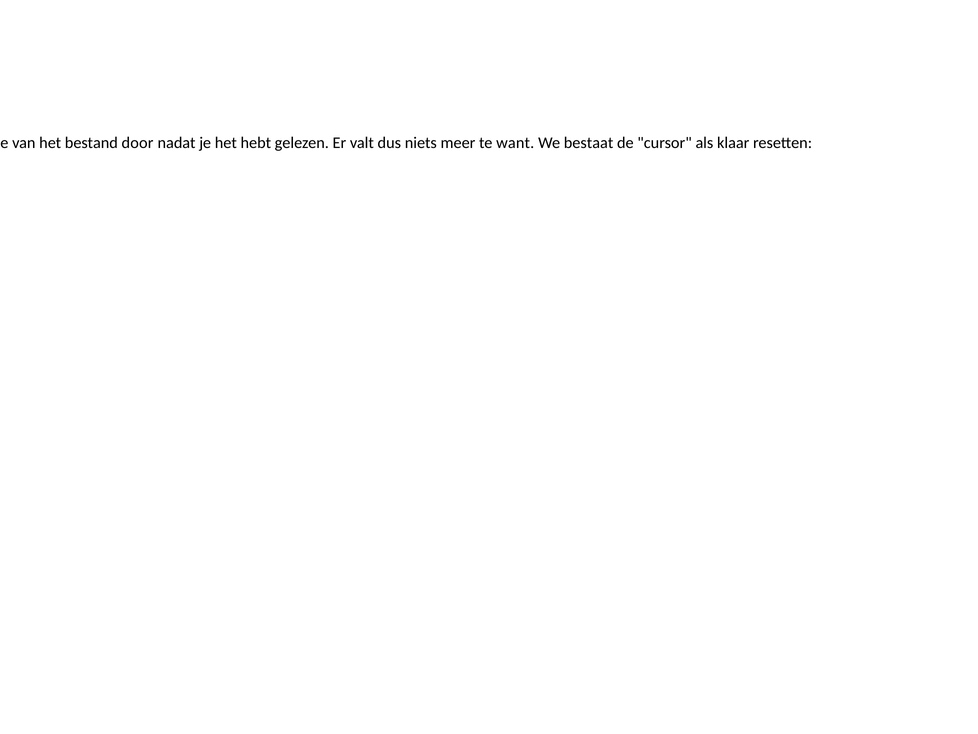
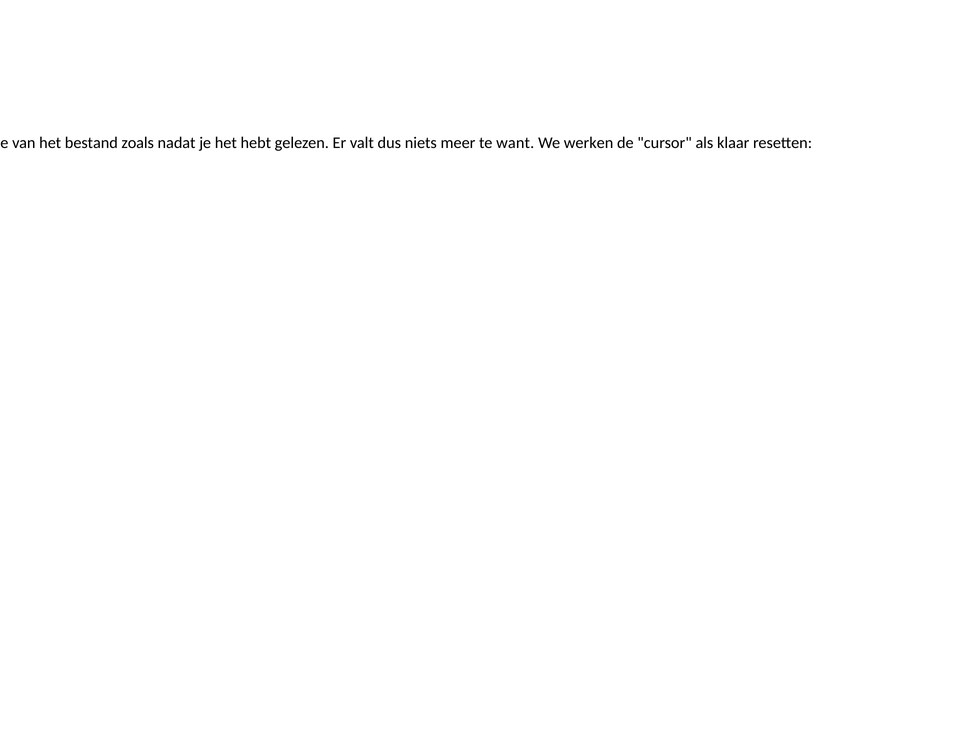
door: door -> zoals (138, 143)
bestaat: bestaat -> werken (589, 143)
